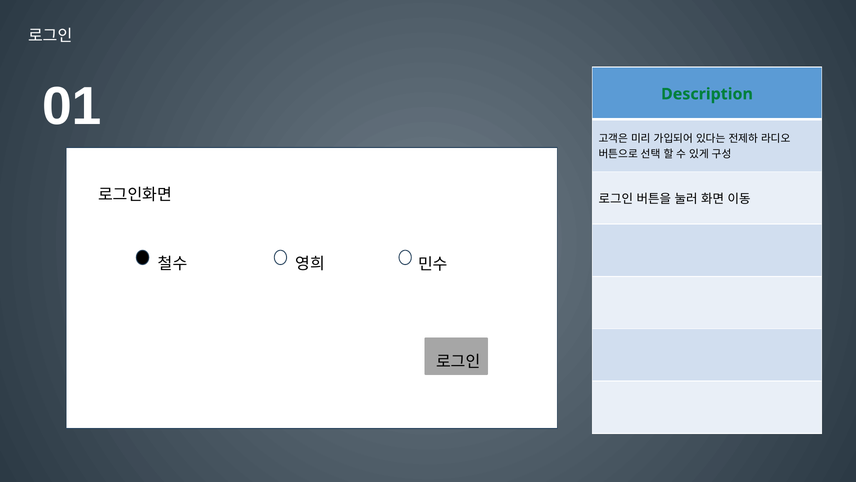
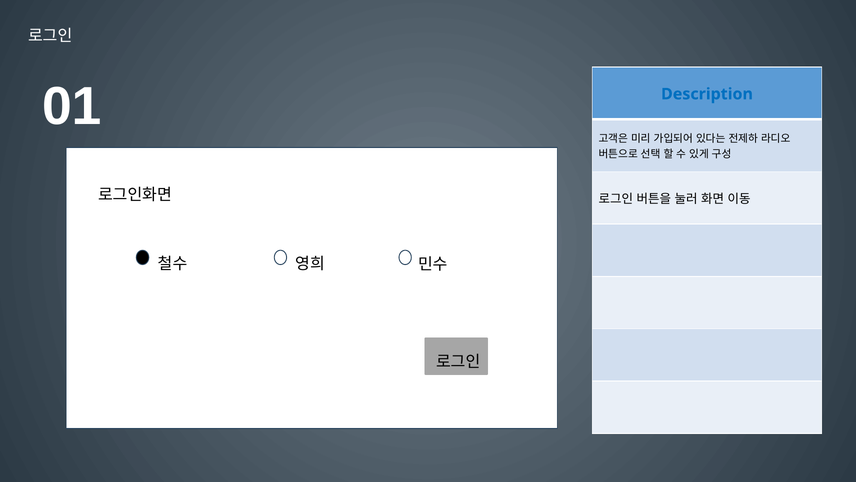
Description colour: green -> blue (707, 94)
